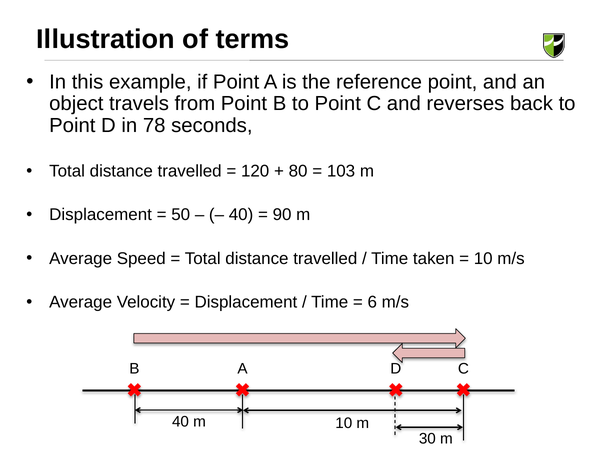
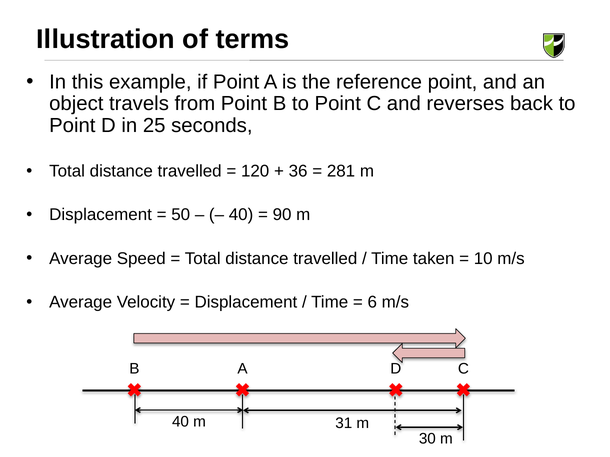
78: 78 -> 25 (154, 126)
80: 80 -> 36 (298, 171)
103: 103 -> 281 (341, 171)
m 10: 10 -> 31 (344, 423)
